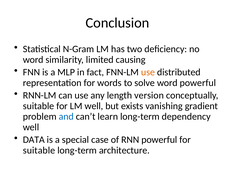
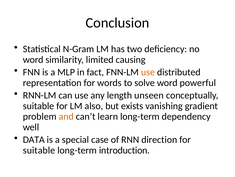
version: version -> unseen (149, 95)
LM well: well -> also (94, 105)
and colour: blue -> orange (66, 116)
RNN powerful: powerful -> direction (159, 139)
architecture: architecture -> introduction (124, 150)
